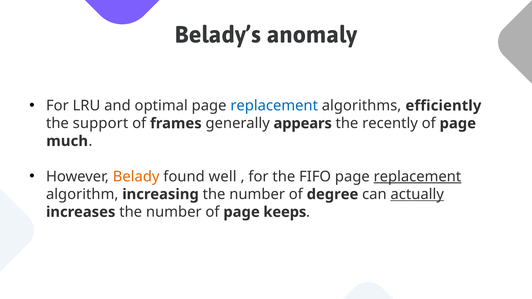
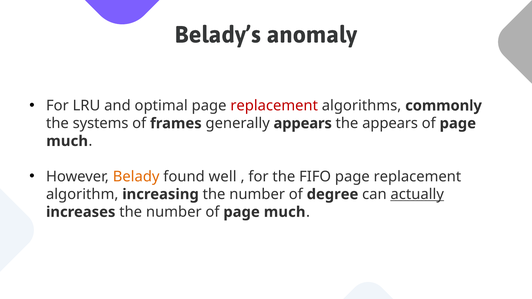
replacement colour: blue -> red (274, 106)
efficiently: efficiently -> commonly (444, 106)
support: support -> systems (101, 123)
the recently: recently -> appears (390, 123)
replacement underline: present -> none (417, 177)
number of page keeps: keeps -> much (285, 212)
